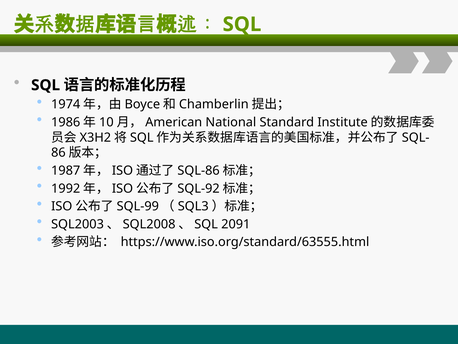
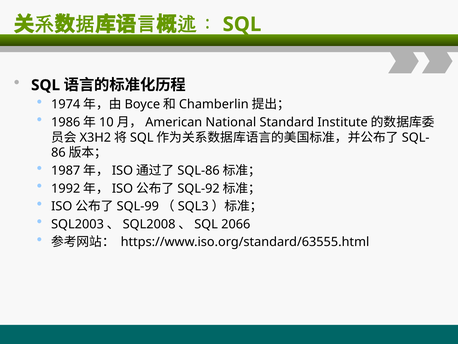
2091: 2091 -> 2066 (236, 224)
